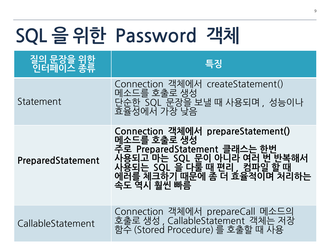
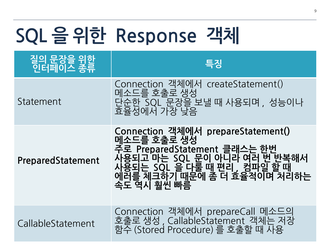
Password: Password -> Response (156, 36)
